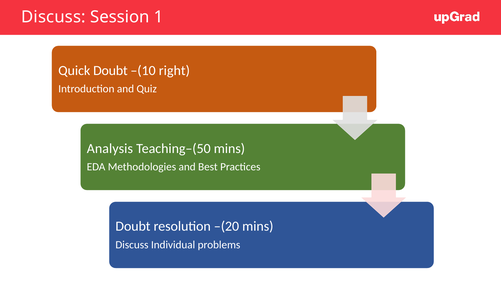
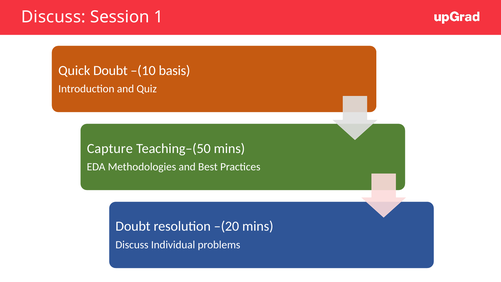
right: right -> basis (174, 70)
Analysis: Analysis -> Capture (110, 148)
